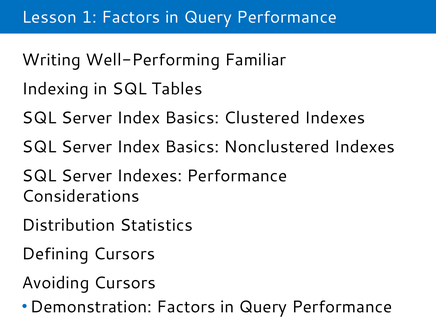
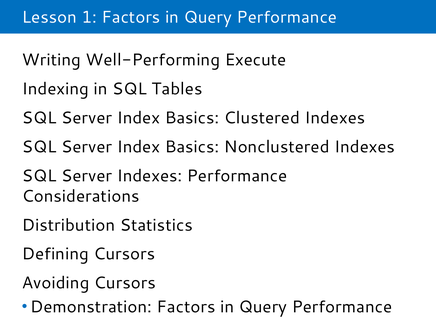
Familiar: Familiar -> Execute (255, 60)
